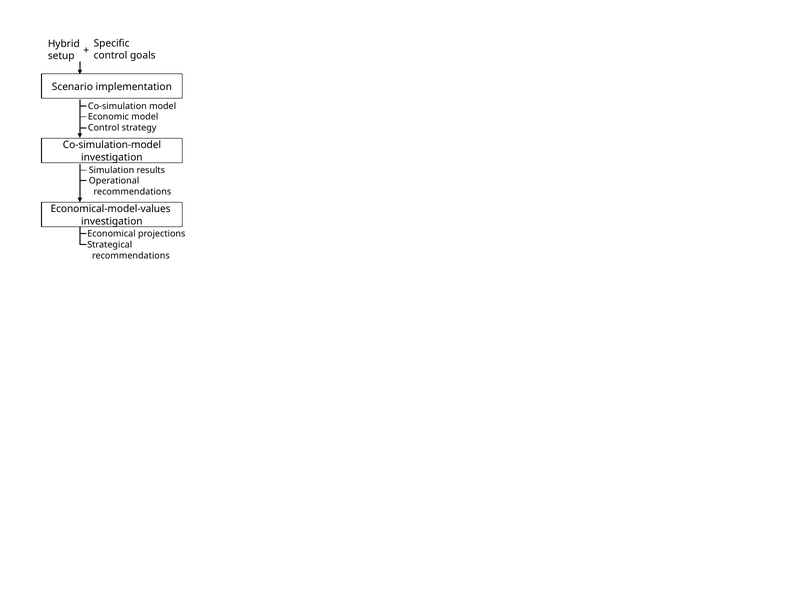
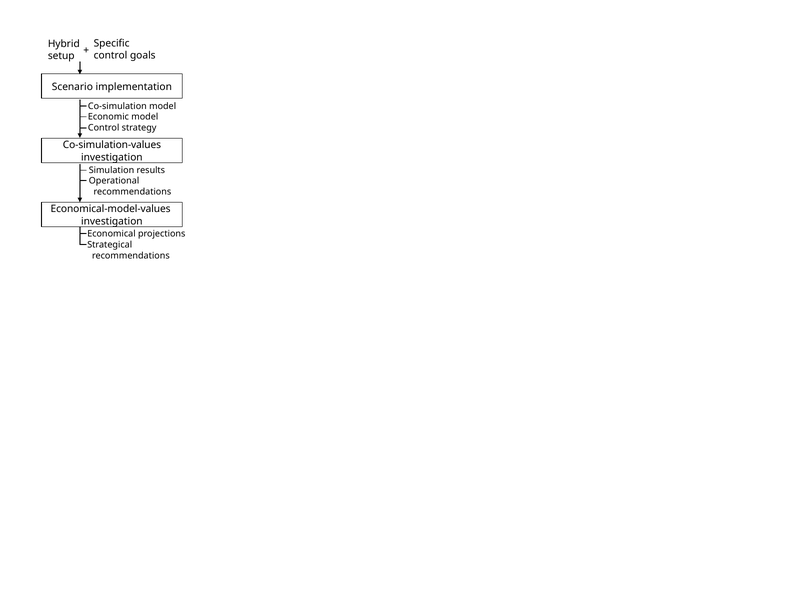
Co-simulation-model: Co-simulation-model -> Co-simulation-values (112, 145)
